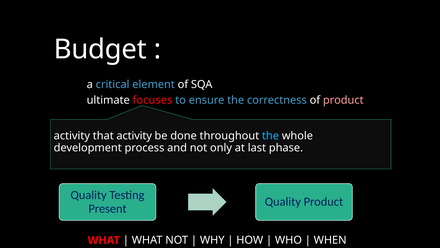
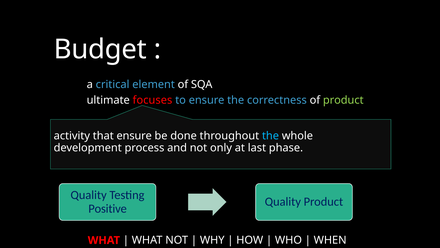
product colour: pink -> light green (343, 100)
that activity: activity -> ensure (134, 136)
Present: Present -> Positive (108, 208)
